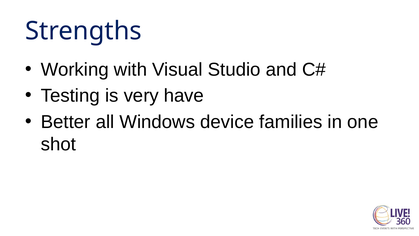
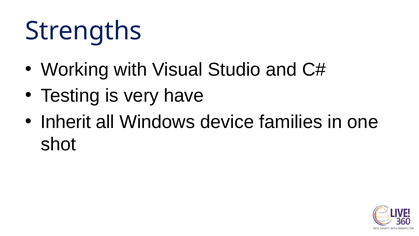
Better: Better -> Inherit (66, 122)
